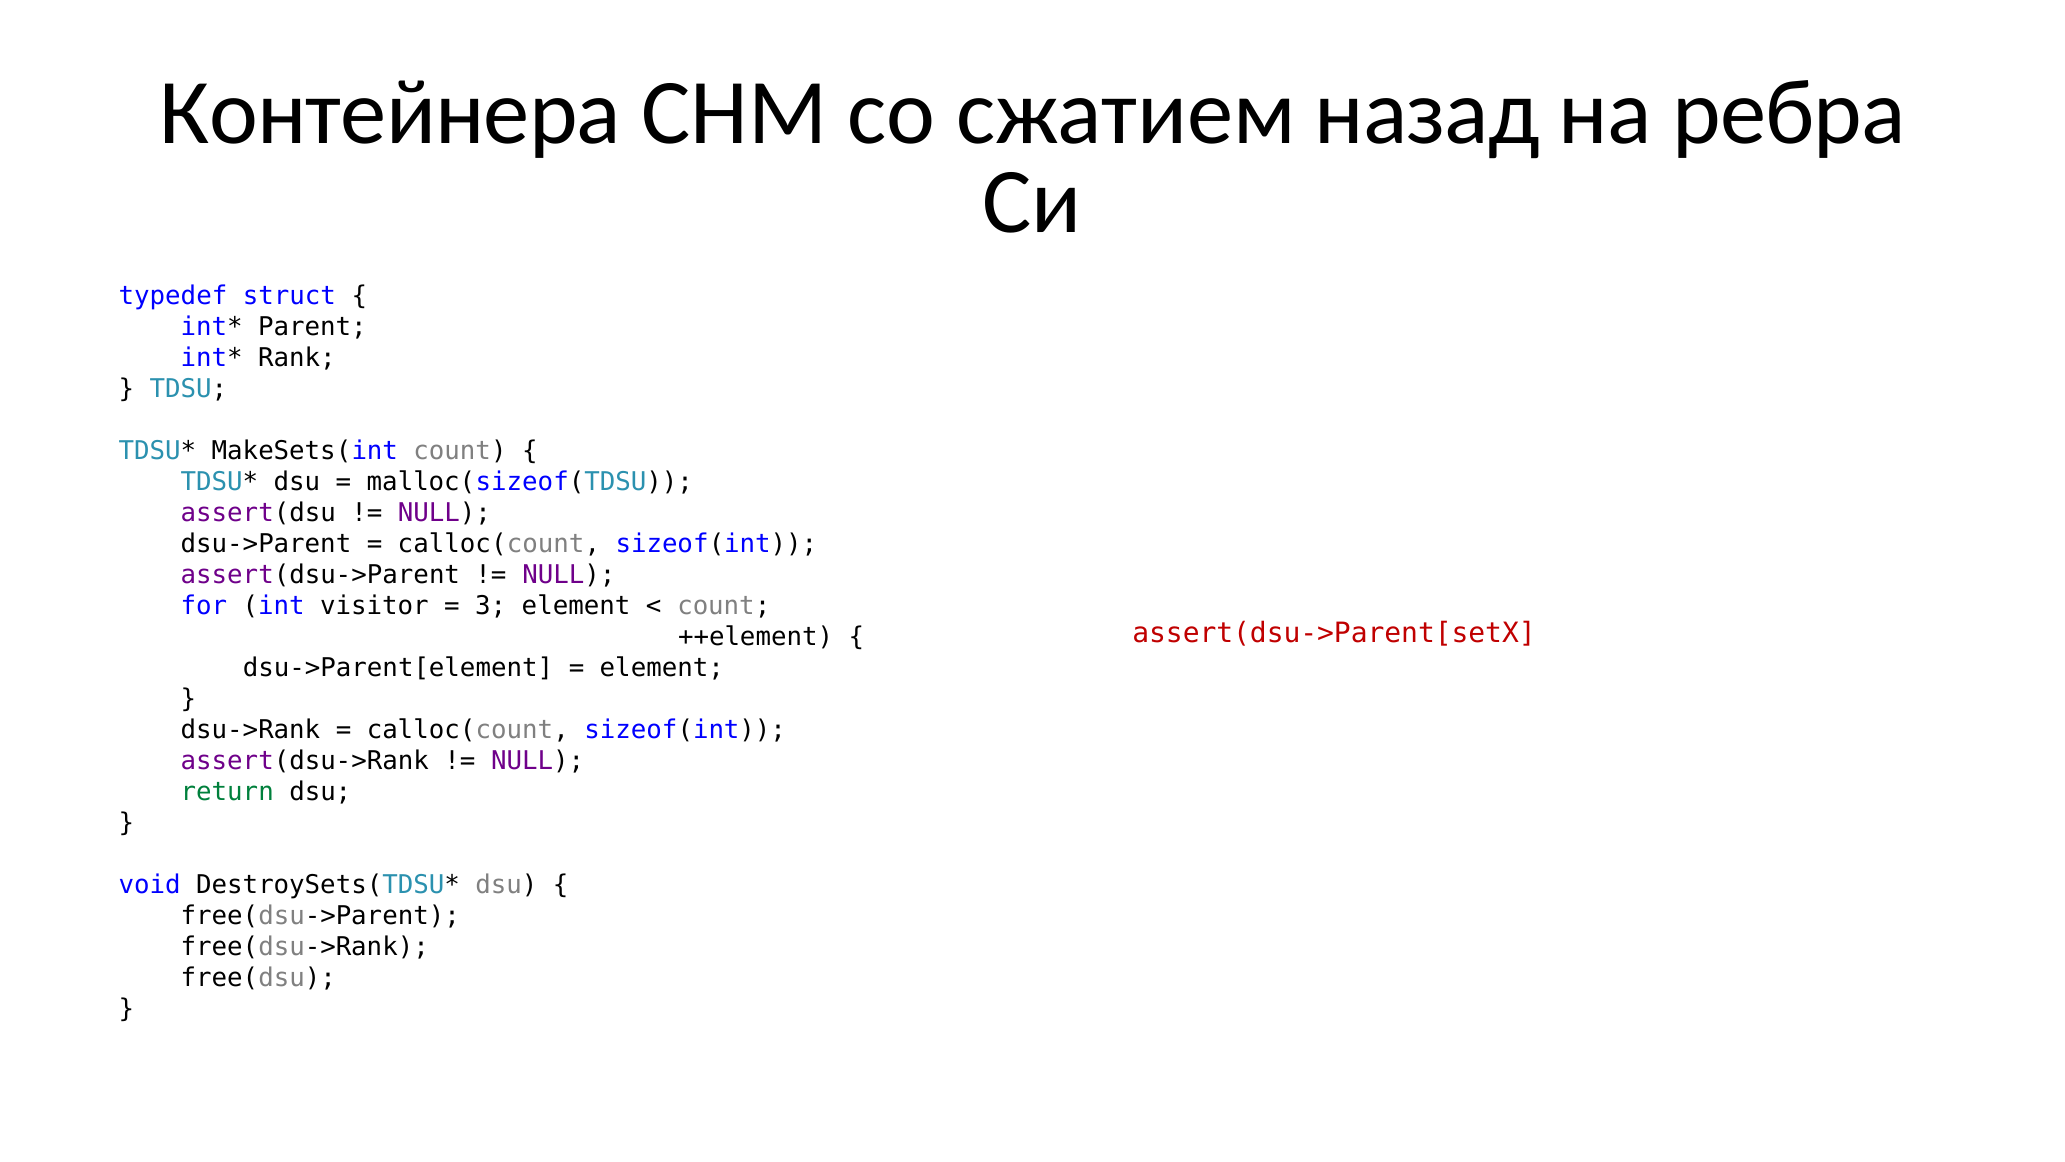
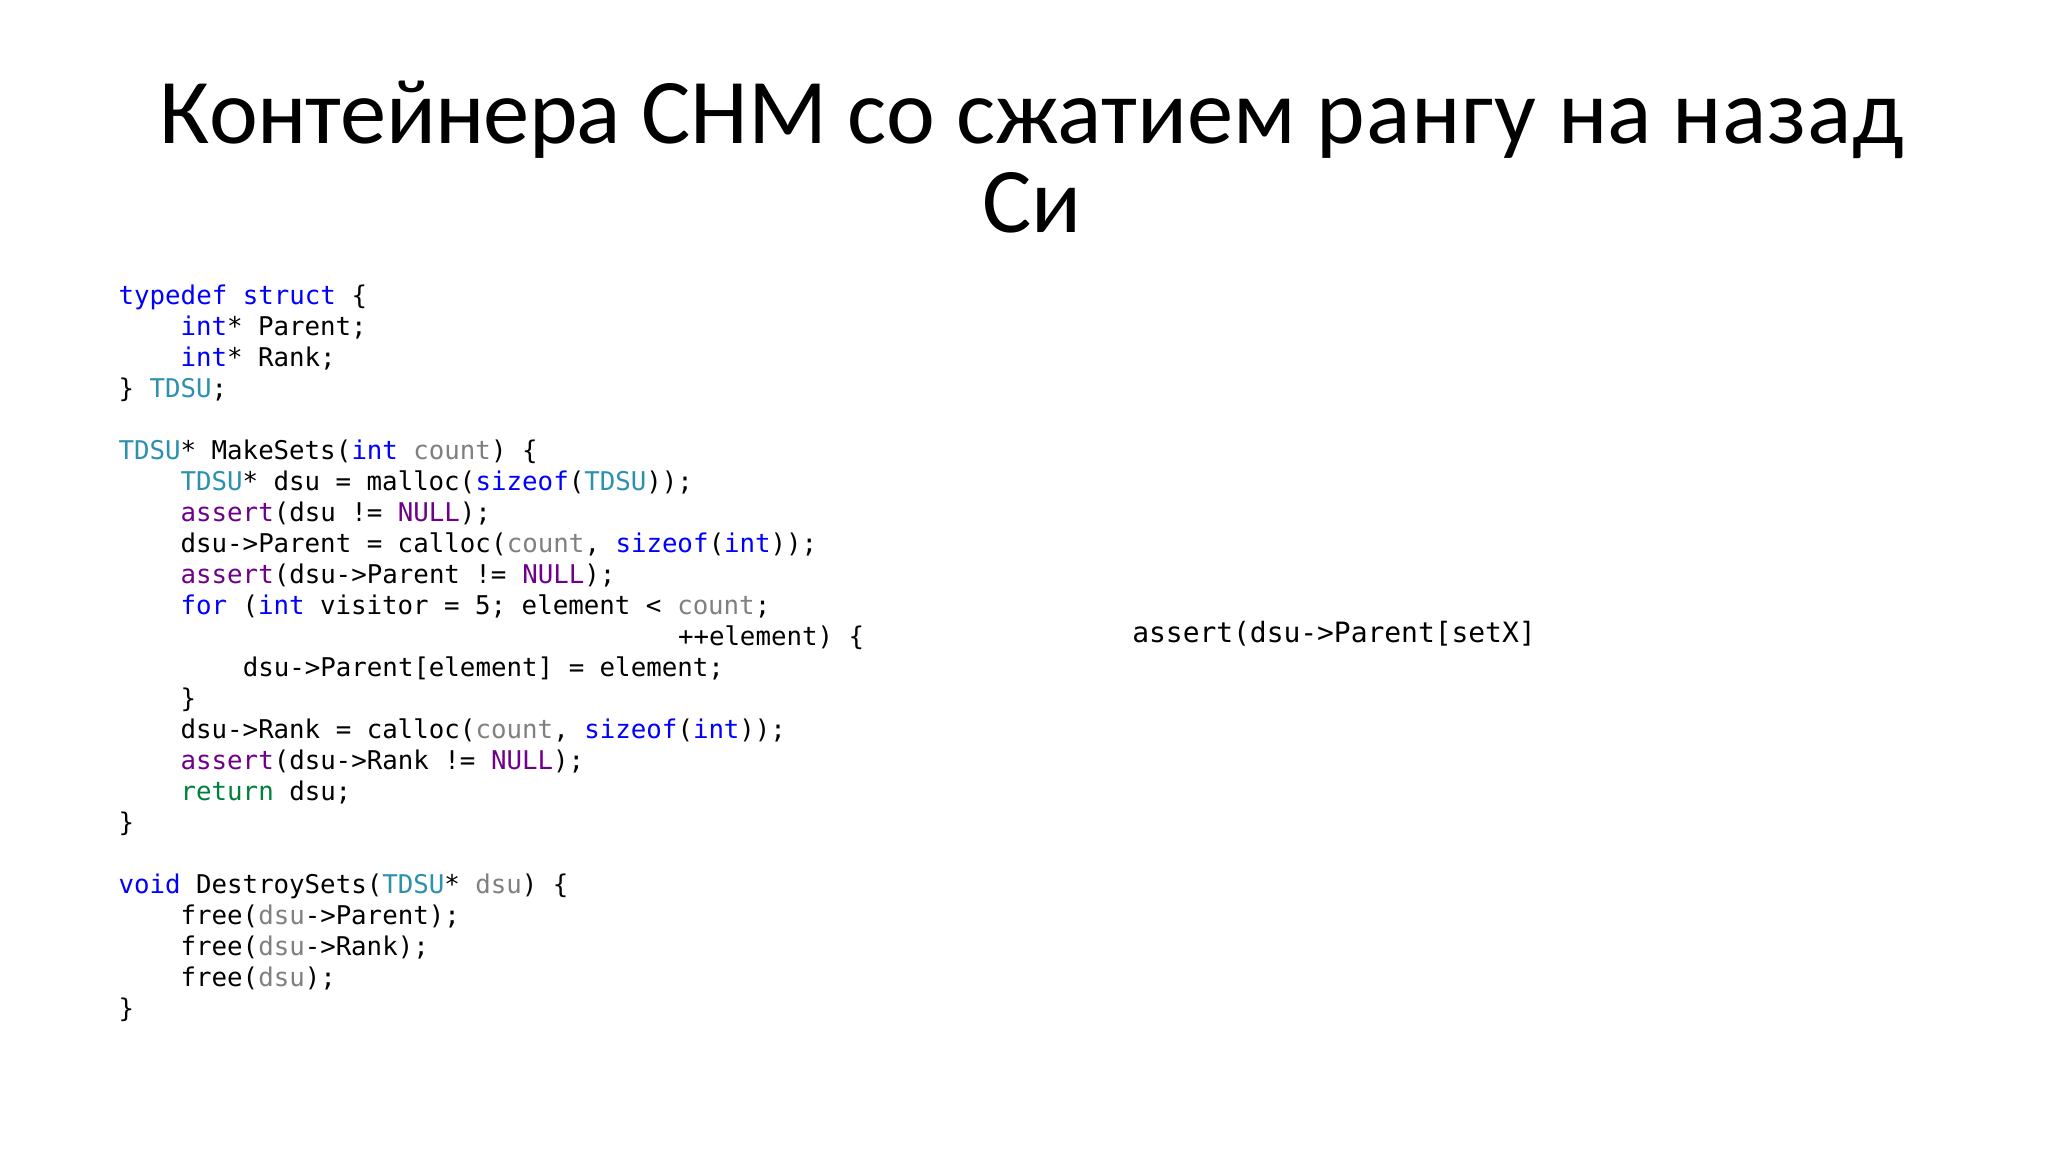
назад: назад -> рангу (1426, 113)
ребра: ребра -> назад (1788, 113)
3: 3 -> 5 (491, 606)
assert(dsu->Parent[setX colour: red -> black (1334, 633)
